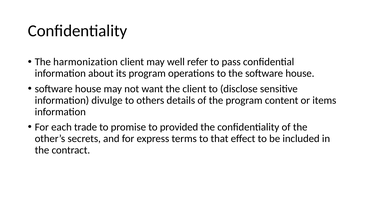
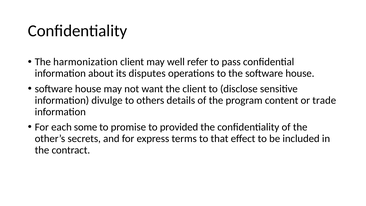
its program: program -> disputes (147, 73)
items: items -> trade (324, 100)
trade: trade -> some (86, 127)
